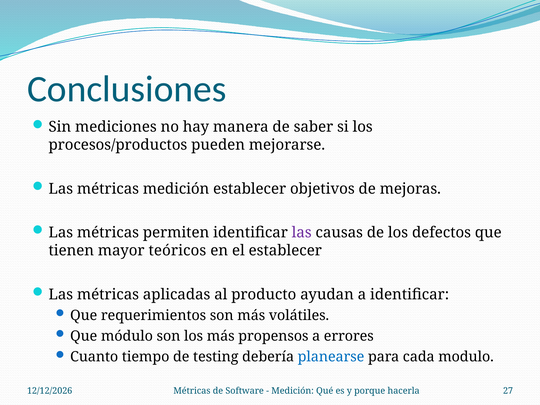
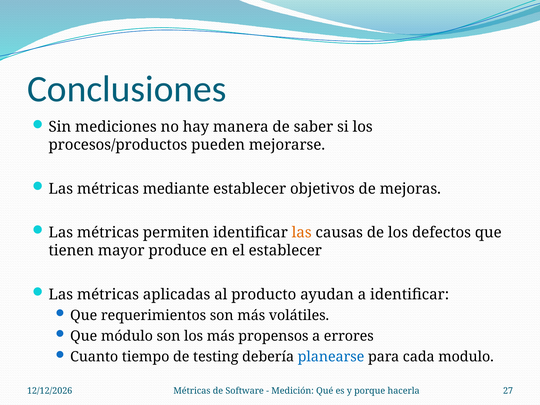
métricas medición: medición -> mediante (176, 189)
las colour: purple -> orange (302, 233)
teóricos: teóricos -> produce (178, 251)
